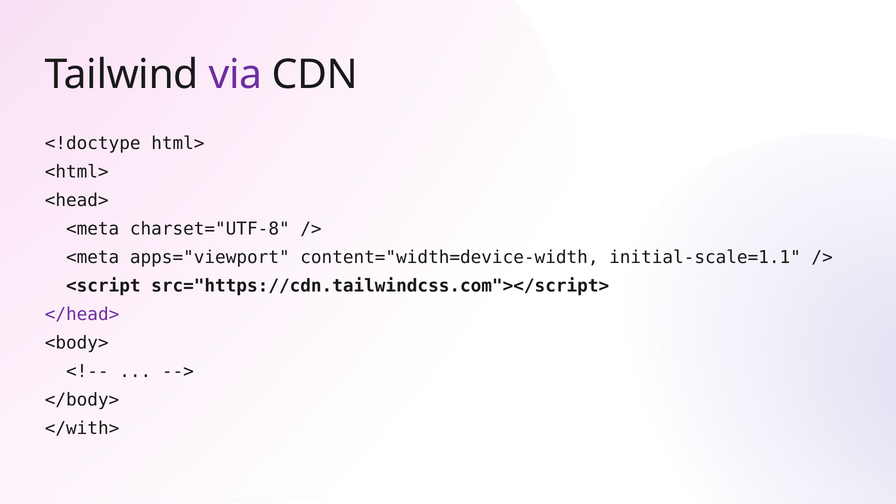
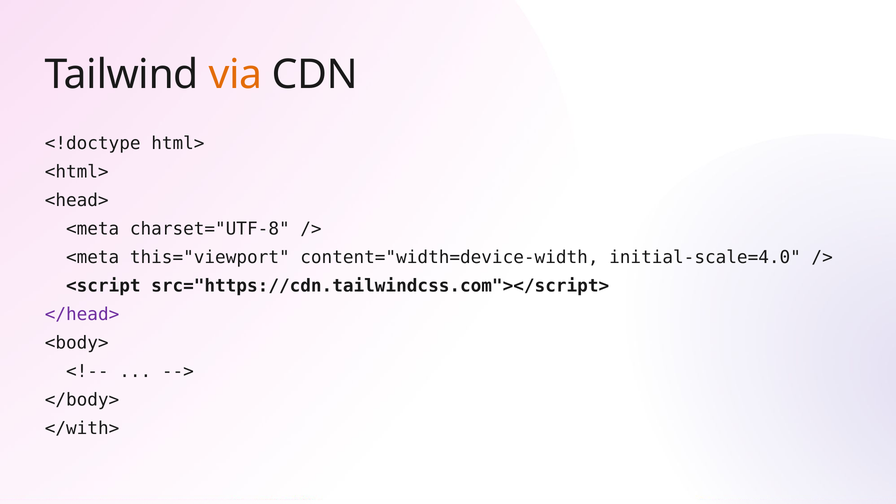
via colour: purple -> orange (235, 75)
apps="viewport: apps="viewport -> this="viewport (210, 258)
initial-scale=1.1: initial-scale=1.1 -> initial-scale=4.0 (705, 258)
